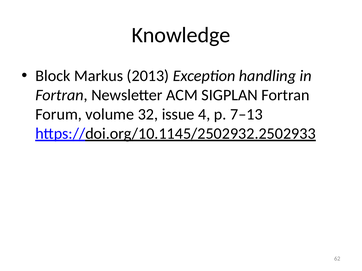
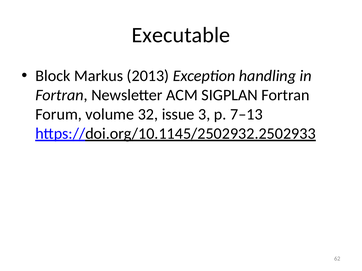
Knowledge: Knowledge -> Executable (181, 35)
4: 4 -> 3 (204, 115)
